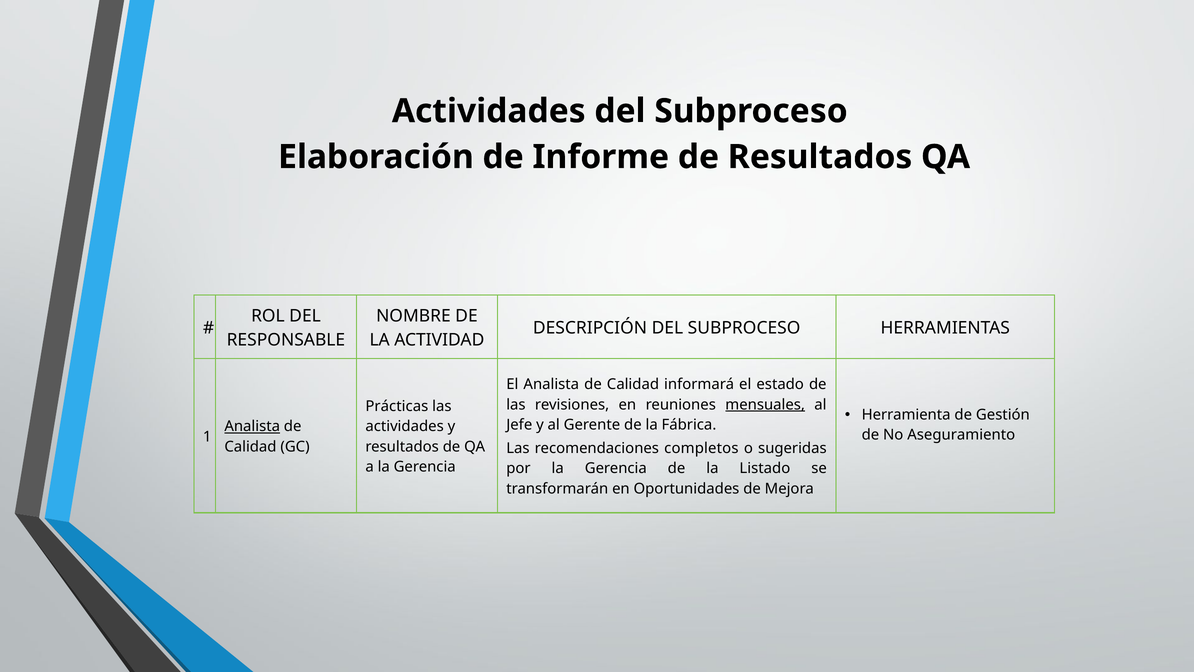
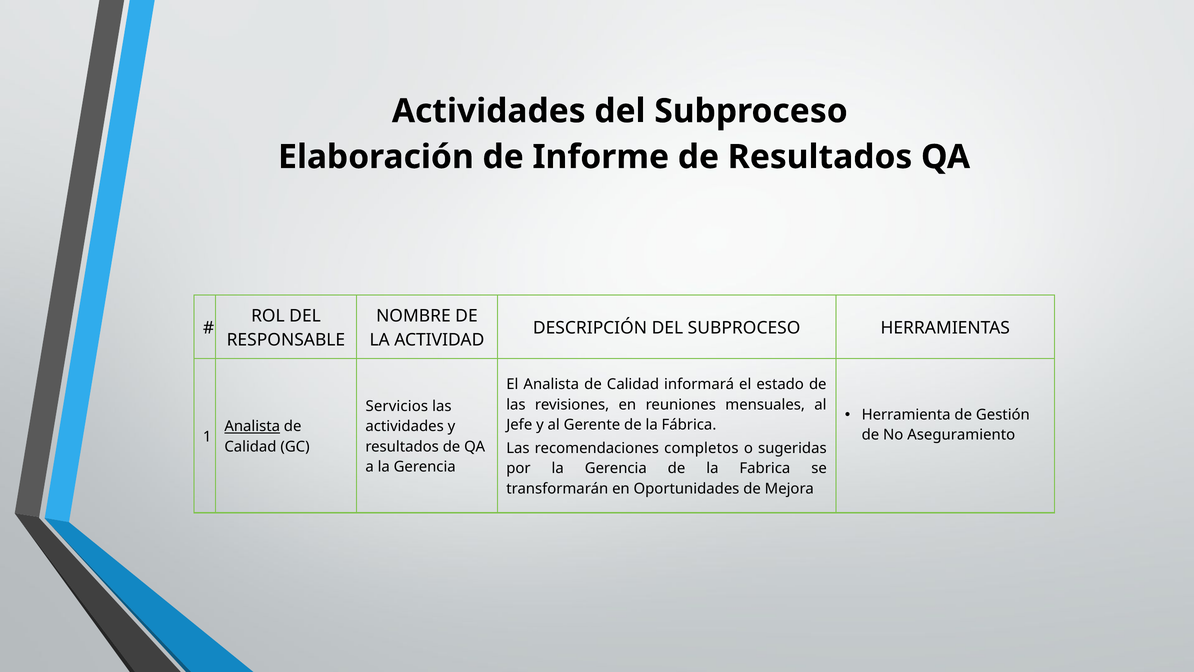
mensuales underline: present -> none (765, 404)
Prácticas: Prácticas -> Servicios (397, 406)
Listado: Listado -> Fabrica (765, 468)
